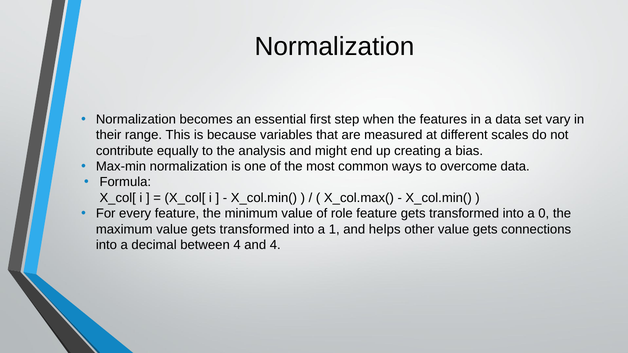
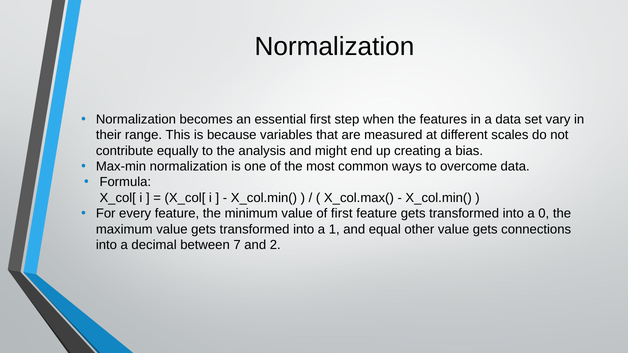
of role: role -> first (342, 214)
helps: helps -> equal (385, 229)
between 4: 4 -> 7 (237, 245)
and 4: 4 -> 2 (275, 245)
